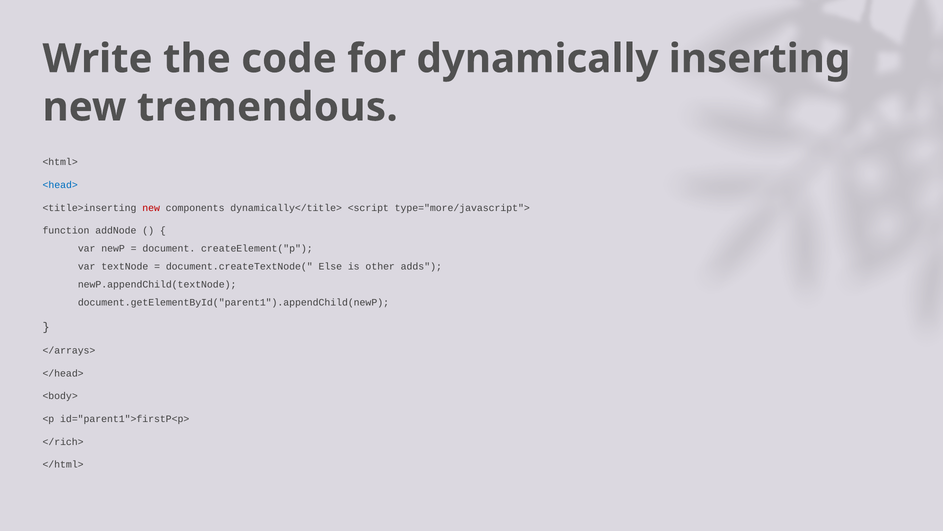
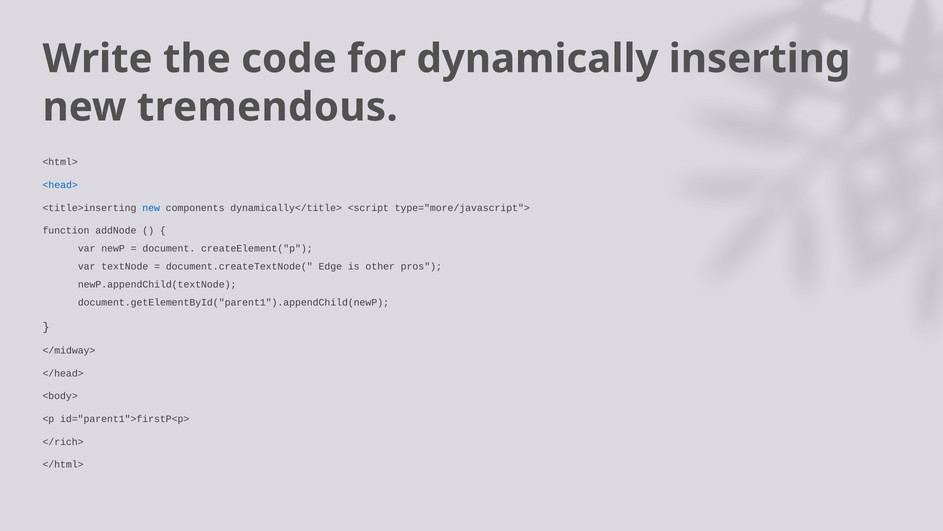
new colour: red -> blue (151, 208)
Else: Else -> Edge (330, 266)
adds: adds -> pros (421, 266)
</arrays>: </arrays> -> </midway> (69, 350)
